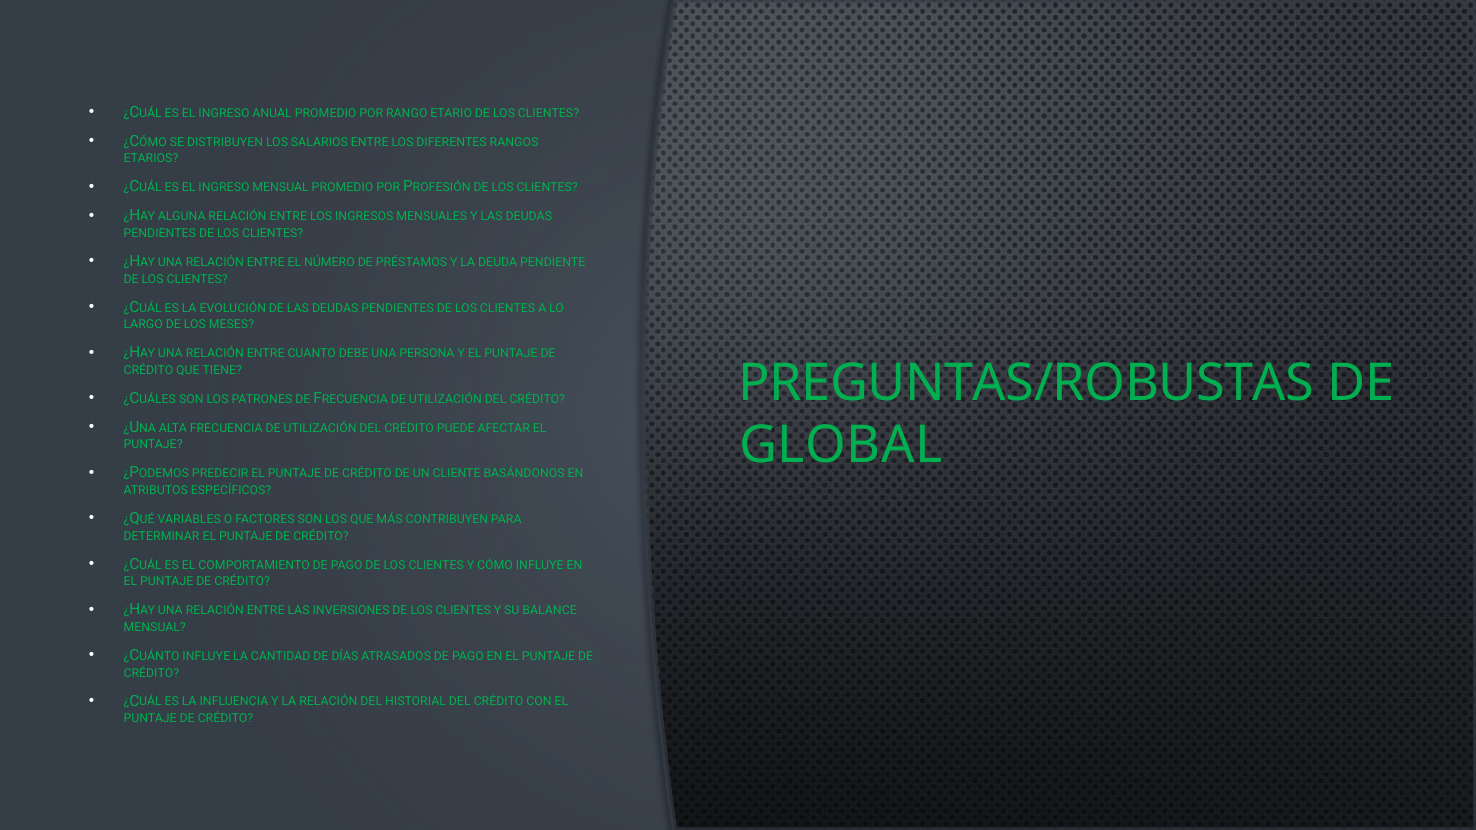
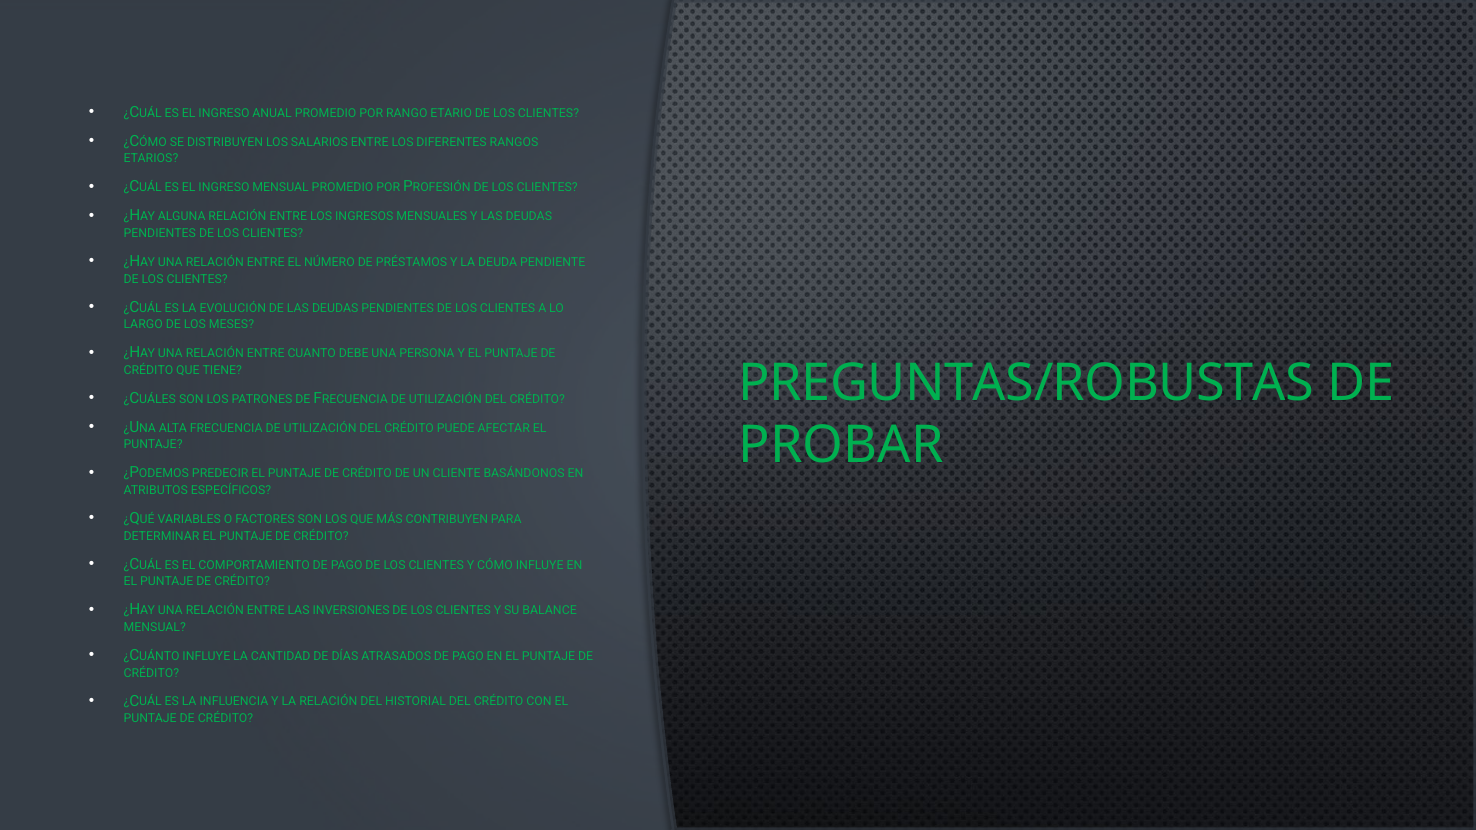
GLOBAL: GLOBAL -> PROBAR (841, 446)
